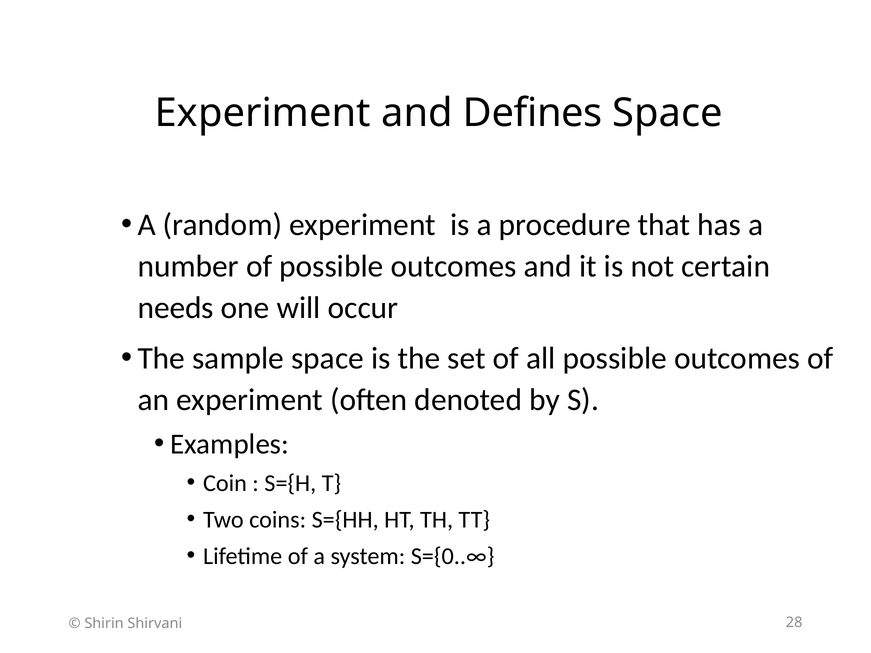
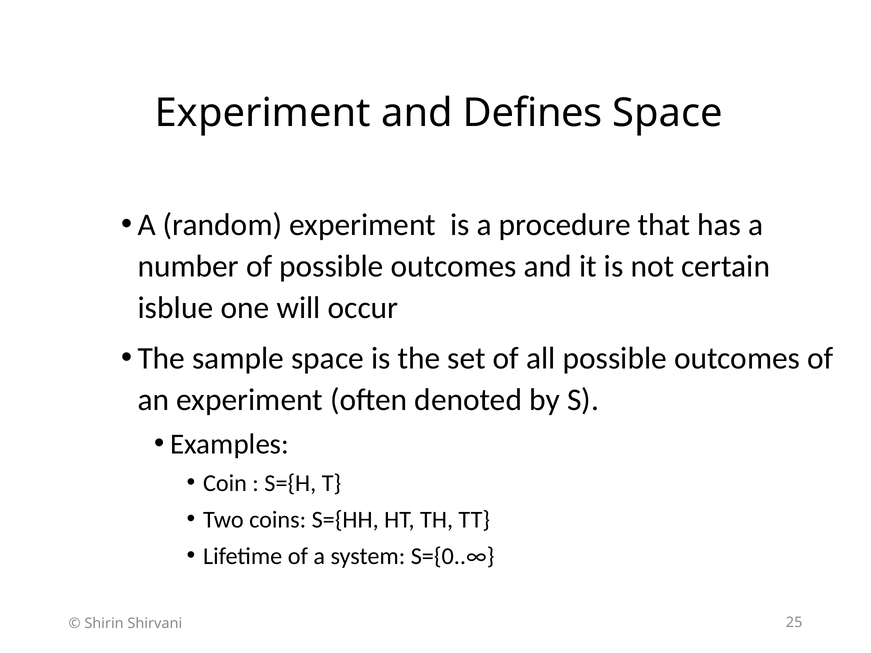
needs: needs -> isblue (176, 308)
28: 28 -> 25 (794, 623)
